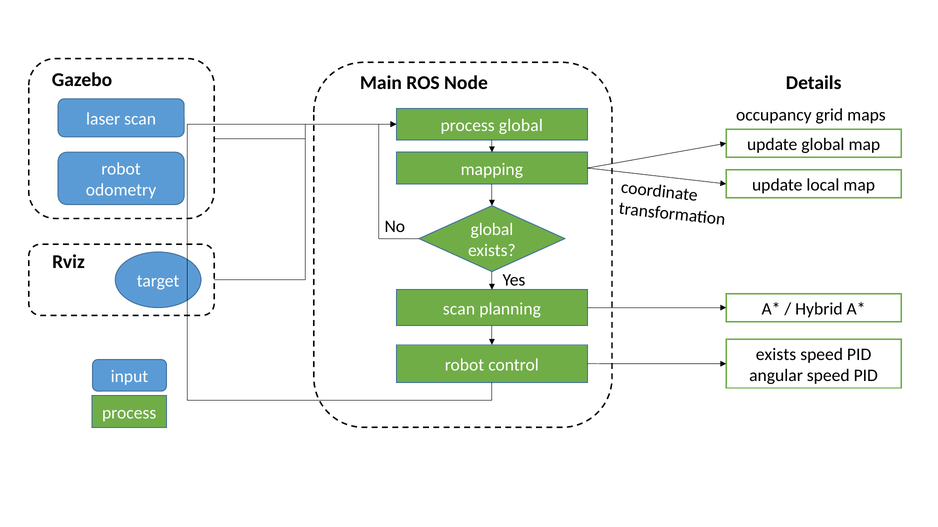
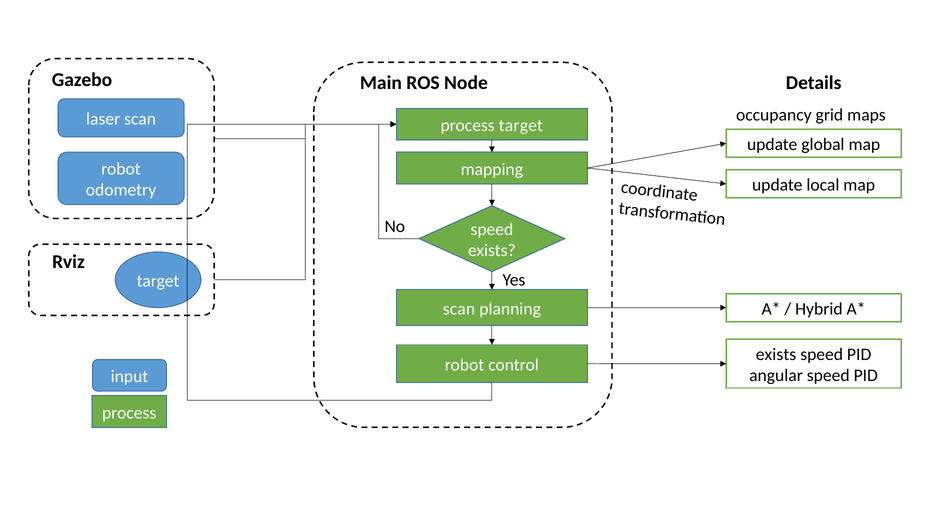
process global: global -> target (521, 126)
global: global -> speed (492, 230)
